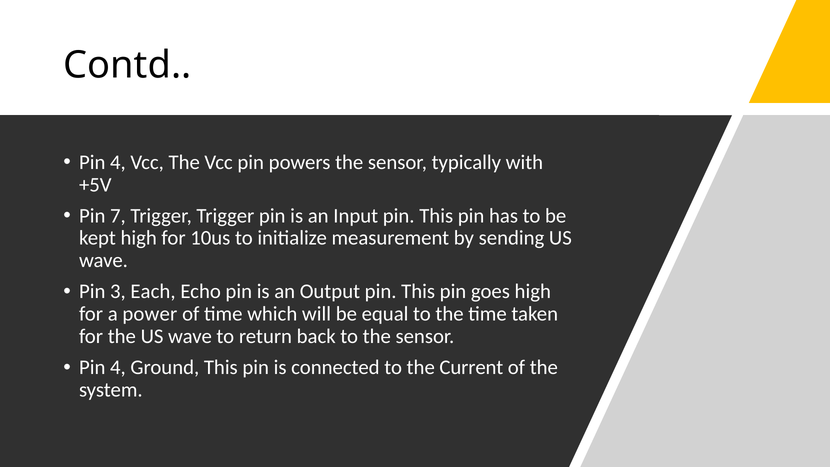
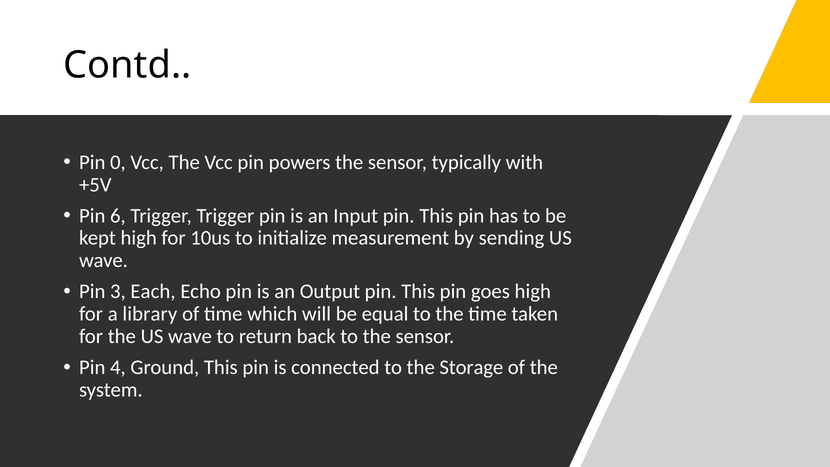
4: 4 -> 0 (118, 162)
7: 7 -> 6 (118, 216)
power: power -> library (150, 314)
Current: Current -> Storage (471, 367)
